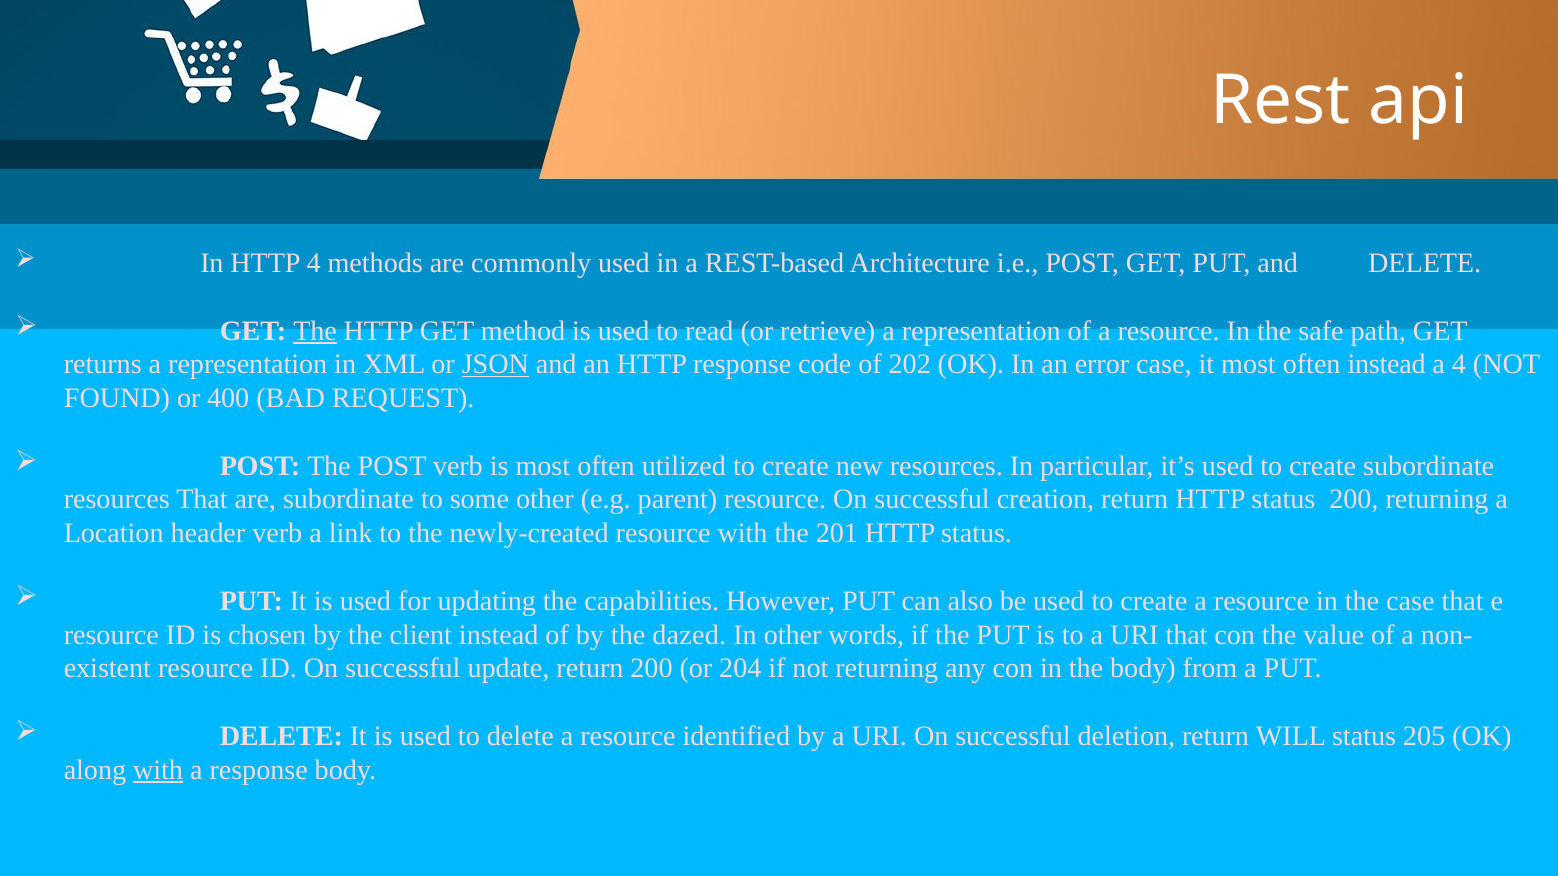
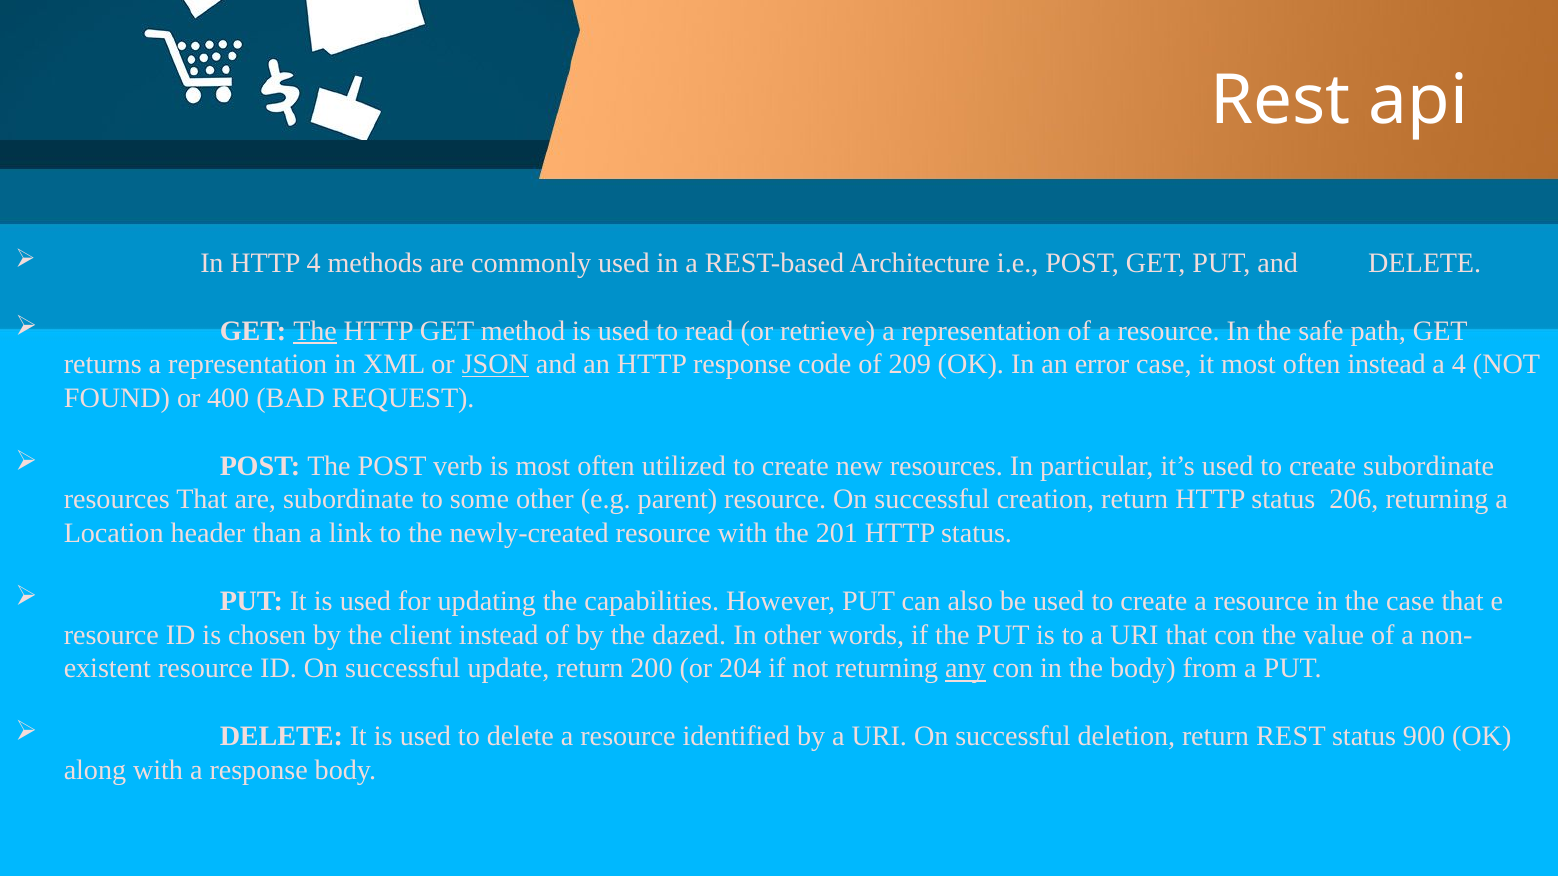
202: 202 -> 209 (910, 365)
status 200: 200 -> 206 (1354, 500)
header verb: verb -> than (277, 534)
any underline: none -> present (965, 669)
return WILL: WILL -> REST (1291, 736)
205: 205 -> 900 (1424, 736)
with underline: present -> none (158, 770)
